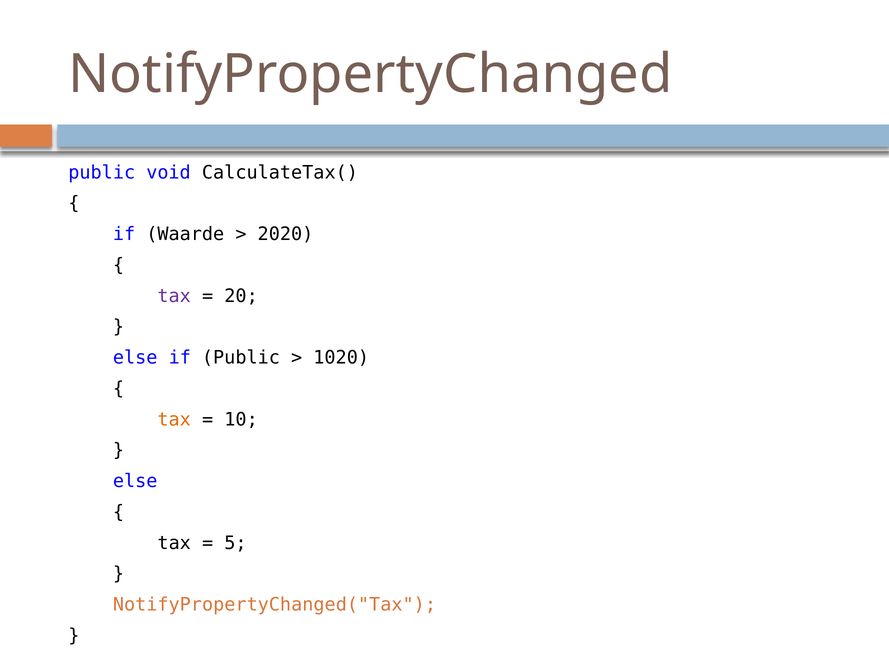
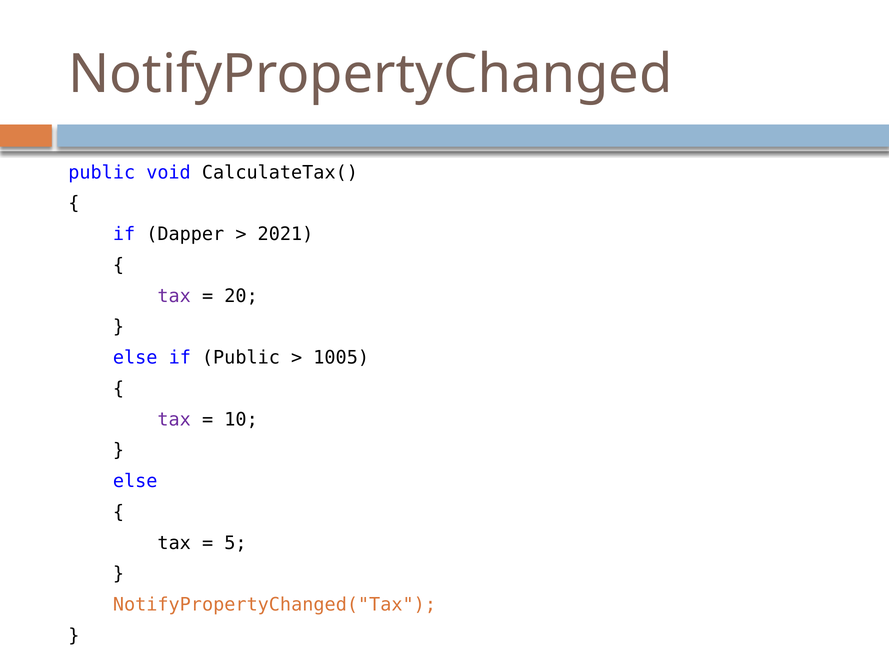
Waarde: Waarde -> Dapper (185, 234)
2020: 2020 -> 2021 (285, 234)
1020: 1020 -> 1005 (341, 358)
tax colour: orange -> purple (174, 419)
